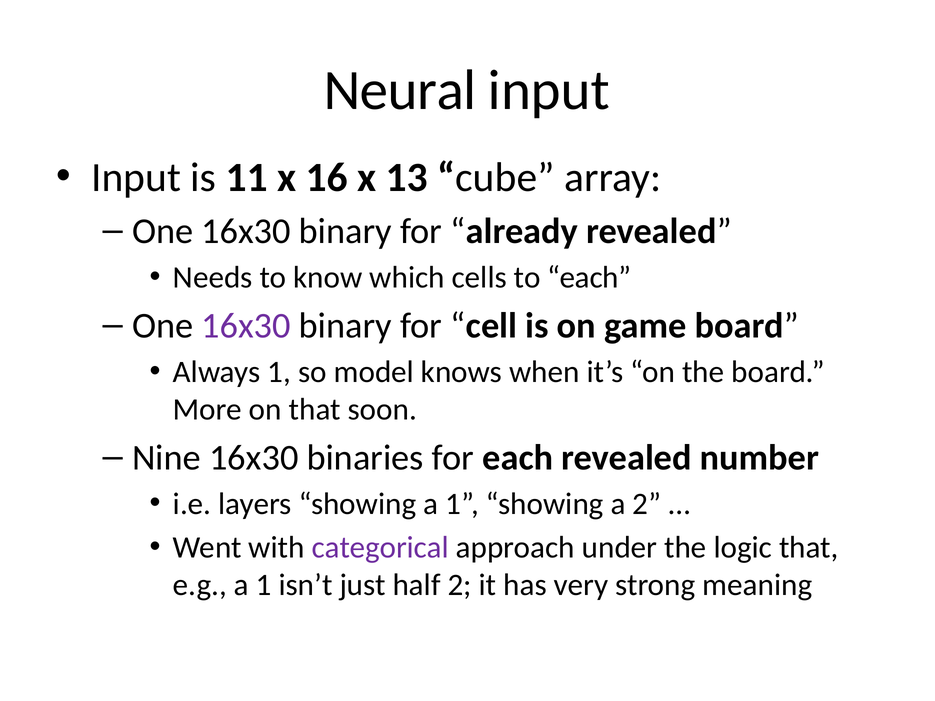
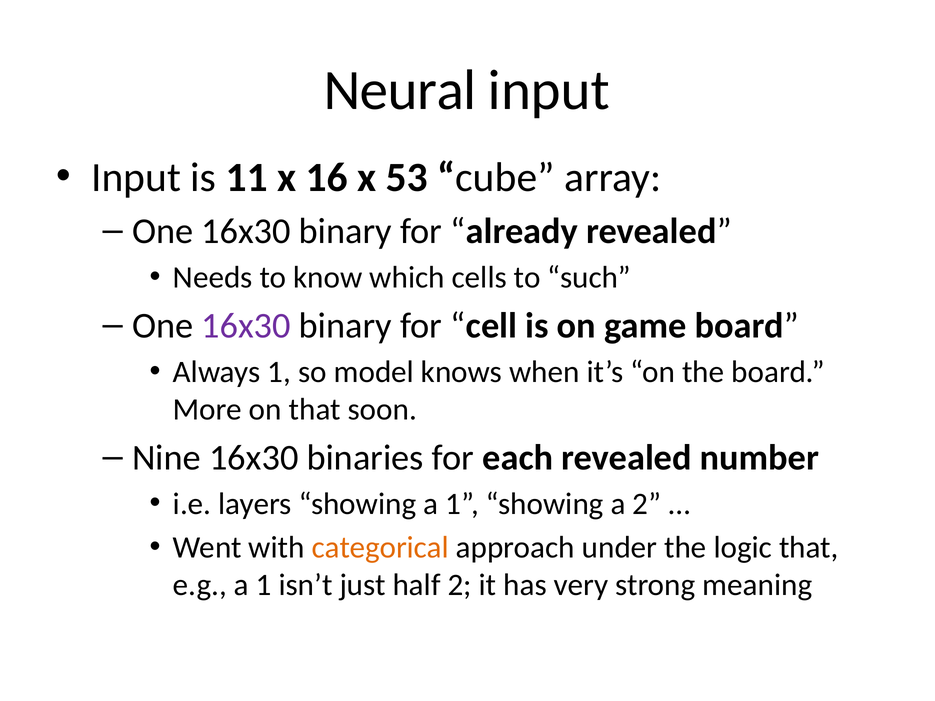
13: 13 -> 53 (407, 177)
to each: each -> such (589, 278)
categorical colour: purple -> orange (380, 548)
